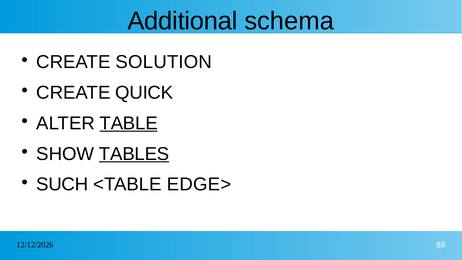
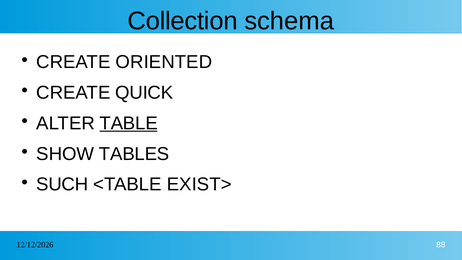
Additional: Additional -> Collection (183, 21)
SOLUTION: SOLUTION -> ORIENTED (164, 62)
TABLES underline: present -> none (134, 154)
EDGE>: EDGE> -> EXIST> (199, 184)
